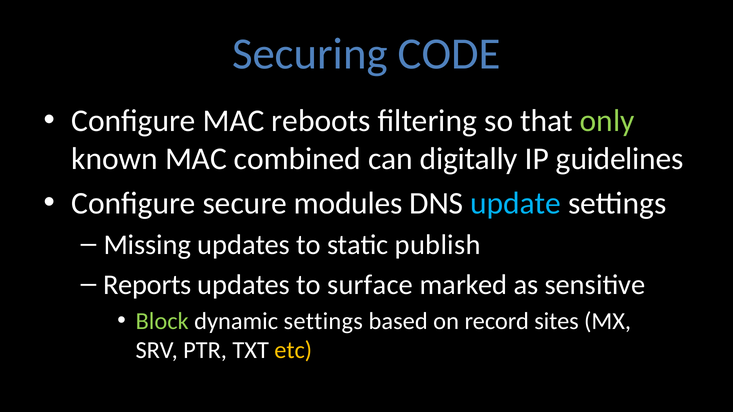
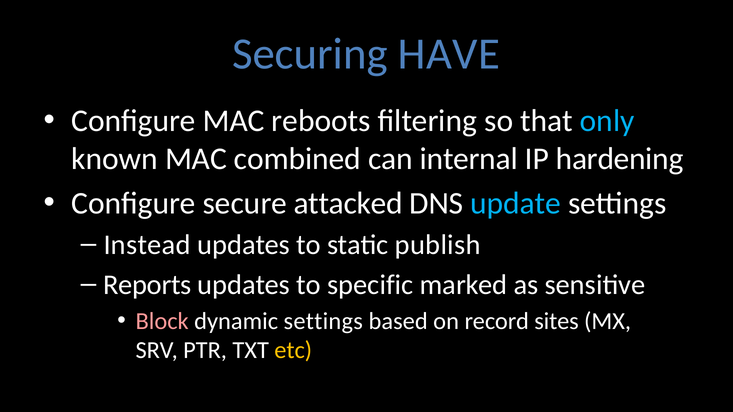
CODE: CODE -> HAVE (449, 54)
only colour: light green -> light blue (607, 121)
digitally: digitally -> internal (469, 159)
guidelines: guidelines -> hardening (620, 159)
modules: modules -> attacked (348, 203)
Missing: Missing -> Instead (147, 245)
surface: surface -> specific (370, 285)
Block colour: light green -> pink (162, 321)
